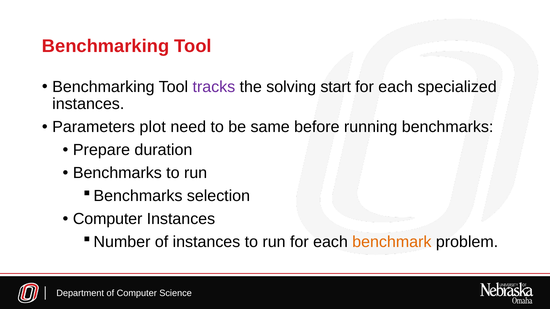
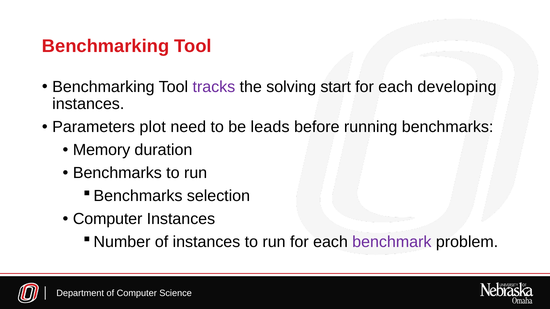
specialized: specialized -> developing (457, 87)
same: same -> leads (270, 127)
Prepare: Prepare -> Memory (102, 150)
benchmark colour: orange -> purple (392, 242)
